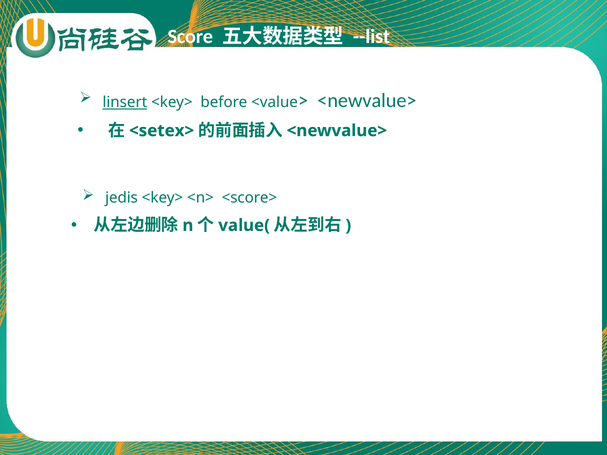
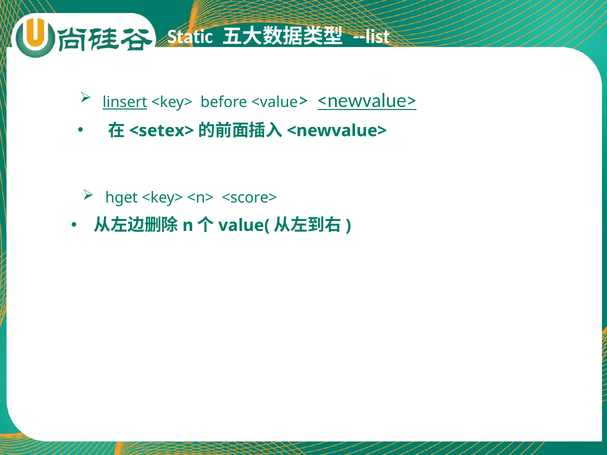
Score: Score -> Static (190, 36)
<newvalue> underline: none -> present (367, 101)
jedis: jedis -> hget (122, 198)
